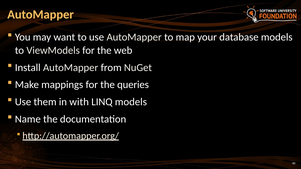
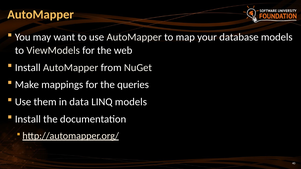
with: with -> data (79, 102)
Name: Name -> Install (28, 119)
